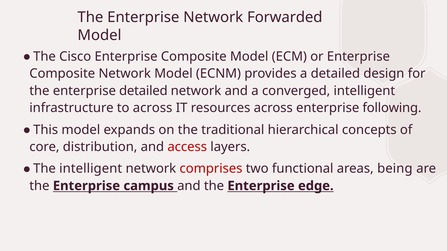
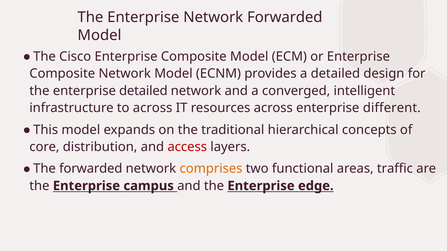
following: following -> different (392, 108)
The intelligent: intelligent -> forwarded (91, 169)
comprises colour: red -> orange (211, 169)
being: being -> traffic (395, 169)
